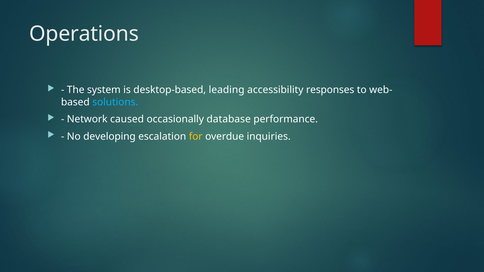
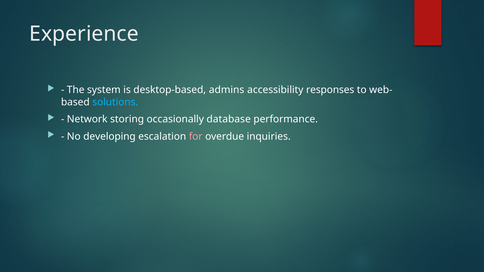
Operations: Operations -> Experience (84, 34)
leading: leading -> admins (227, 90)
caused: caused -> storing (127, 119)
for colour: yellow -> pink (196, 136)
